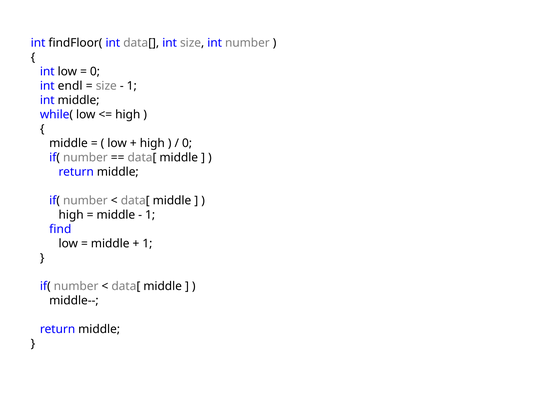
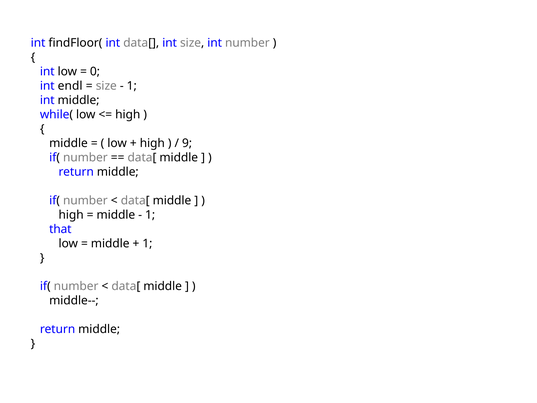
0: 0 -> 9 (187, 143)
find: find -> that (60, 229)
